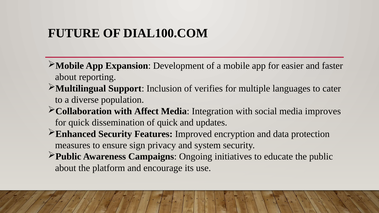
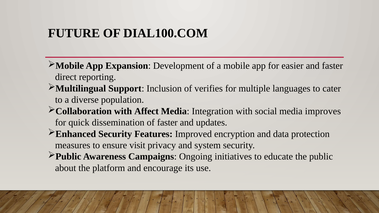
about: about -> direct (66, 77)
of quick: quick -> faster (167, 123)
sign: sign -> visit (137, 145)
